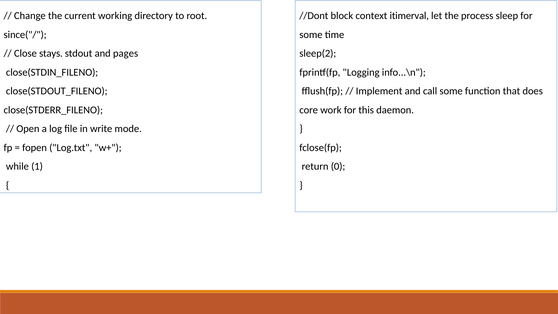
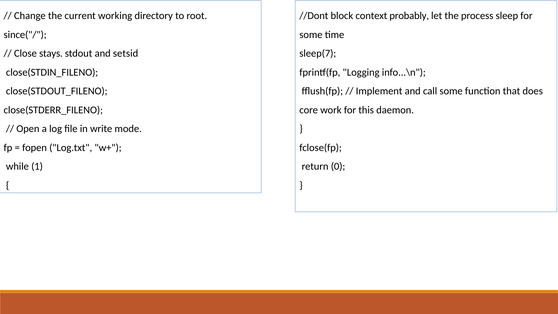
itimerval: itimerval -> probably (409, 16)
pages: pages -> setsid (126, 53)
sleep(2: sleep(2 -> sleep(7 (318, 53)
